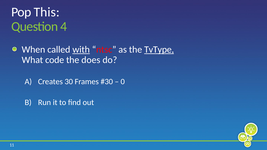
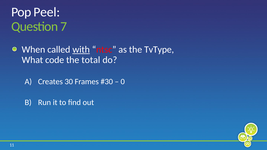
This: This -> Peel (47, 12)
4: 4 -> 7 (64, 27)
TvType underline: present -> none (159, 50)
does: does -> total (91, 60)
